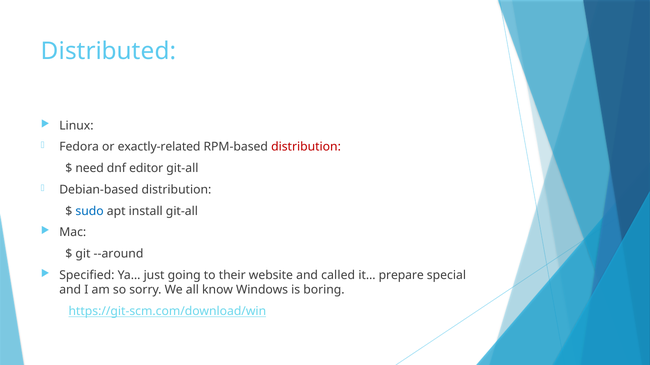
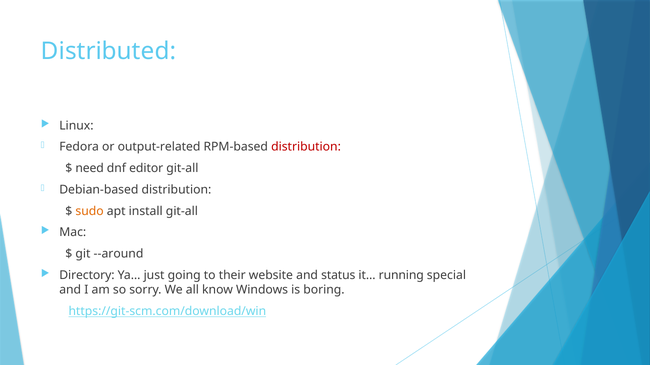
exactly-related: exactly-related -> output-related (159, 147)
sudo colour: blue -> orange (90, 211)
Specified: Specified -> Directory (87, 276)
called: called -> status (338, 276)
prepare: prepare -> running (401, 276)
